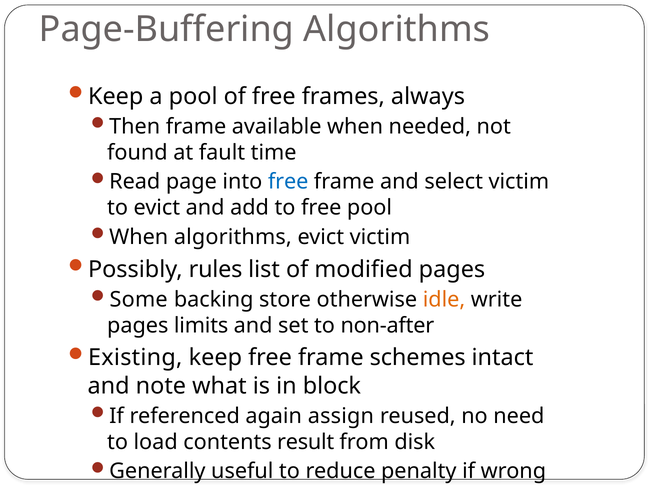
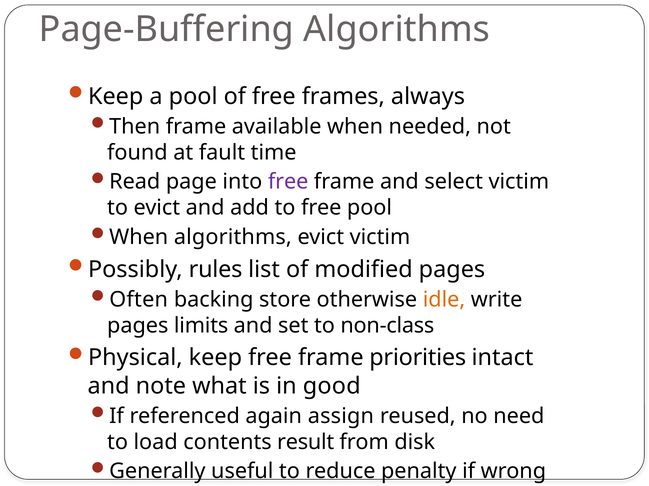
free colour: blue -> purple (288, 182)
Some: Some -> Often (139, 300)
non-after: non-after -> non-class (387, 326)
Existing: Existing -> Physical (135, 358)
schemes: schemes -> priorities (418, 358)
block: block -> good (332, 386)
